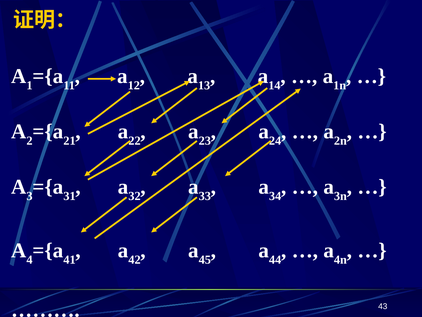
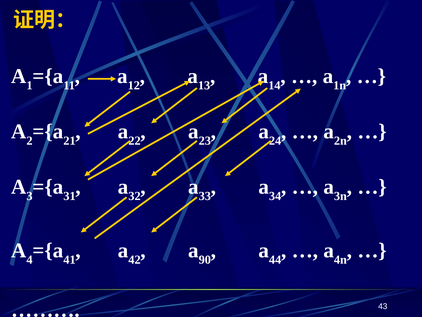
45: 45 -> 90 (205, 259)
